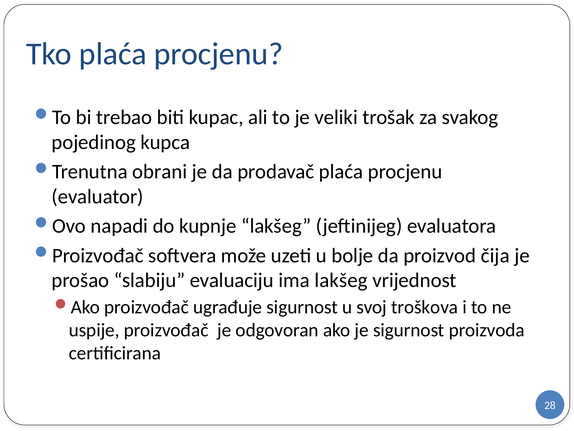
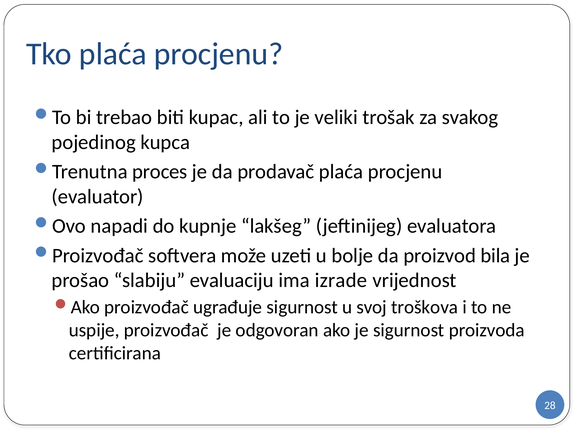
obrani: obrani -> proces (160, 172)
čija: čija -> bila (495, 255)
ima lakšeg: lakšeg -> izrade (341, 280)
